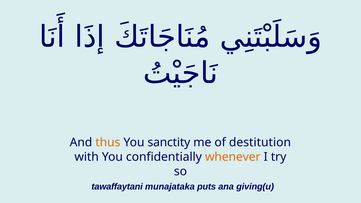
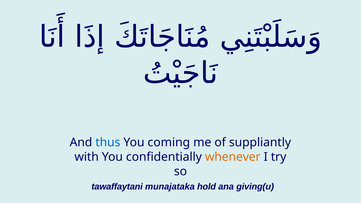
thus colour: orange -> blue (108, 143)
sanctity: sanctity -> coming (169, 143)
destitution: destitution -> suppliantly (260, 143)
puts: puts -> hold (207, 187)
